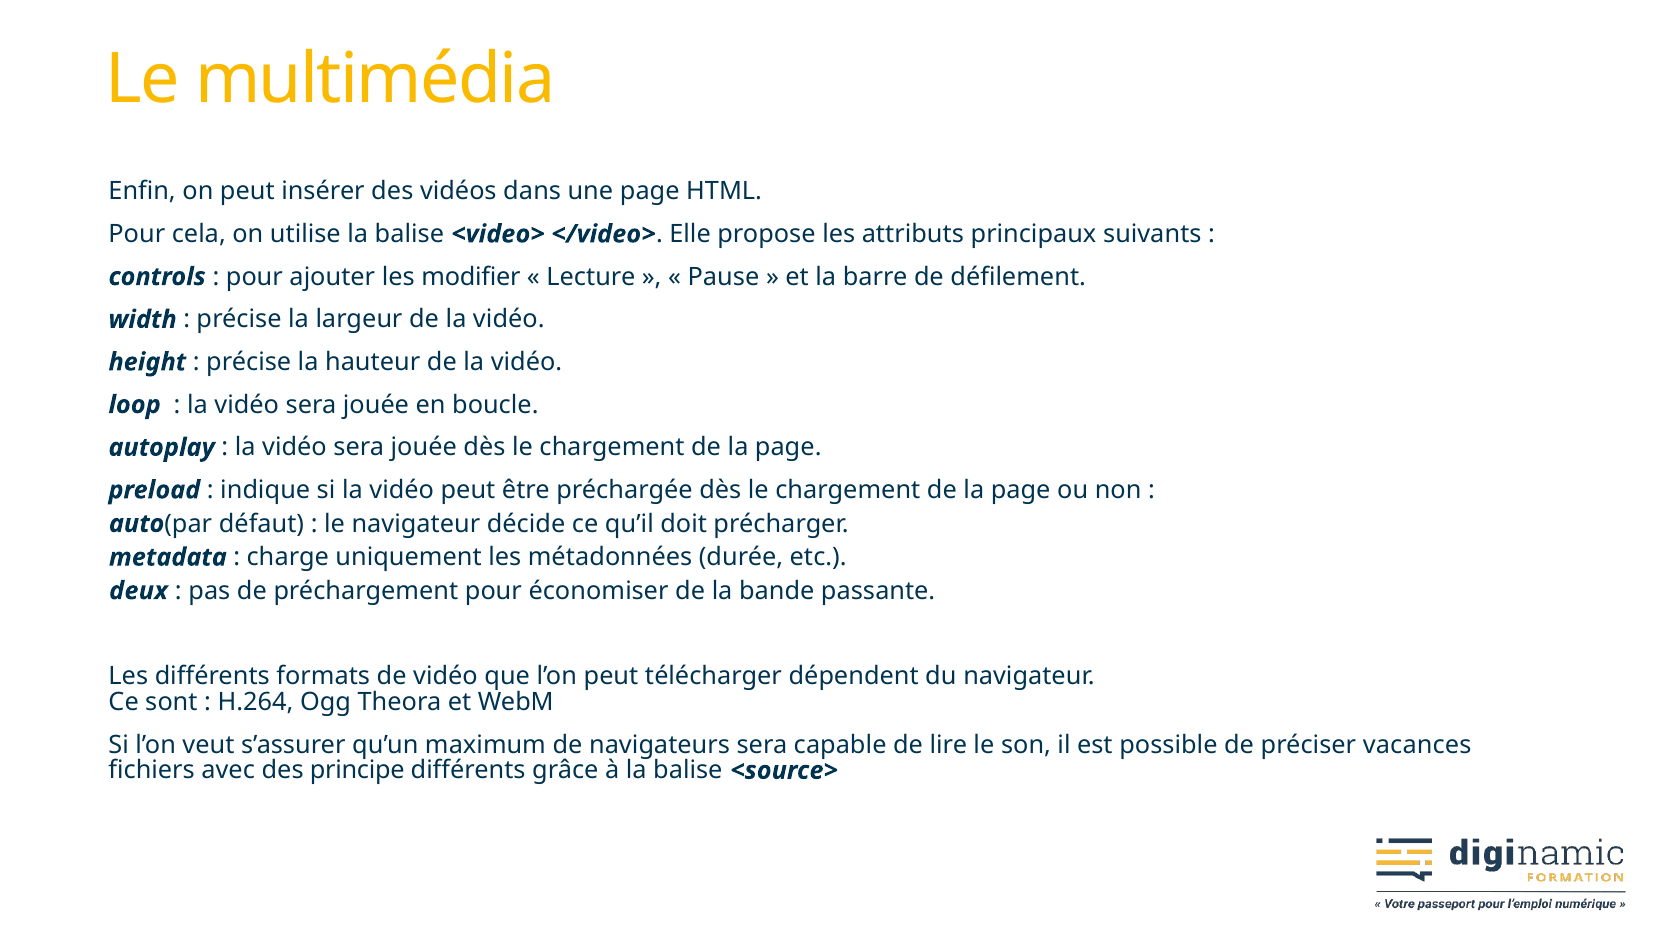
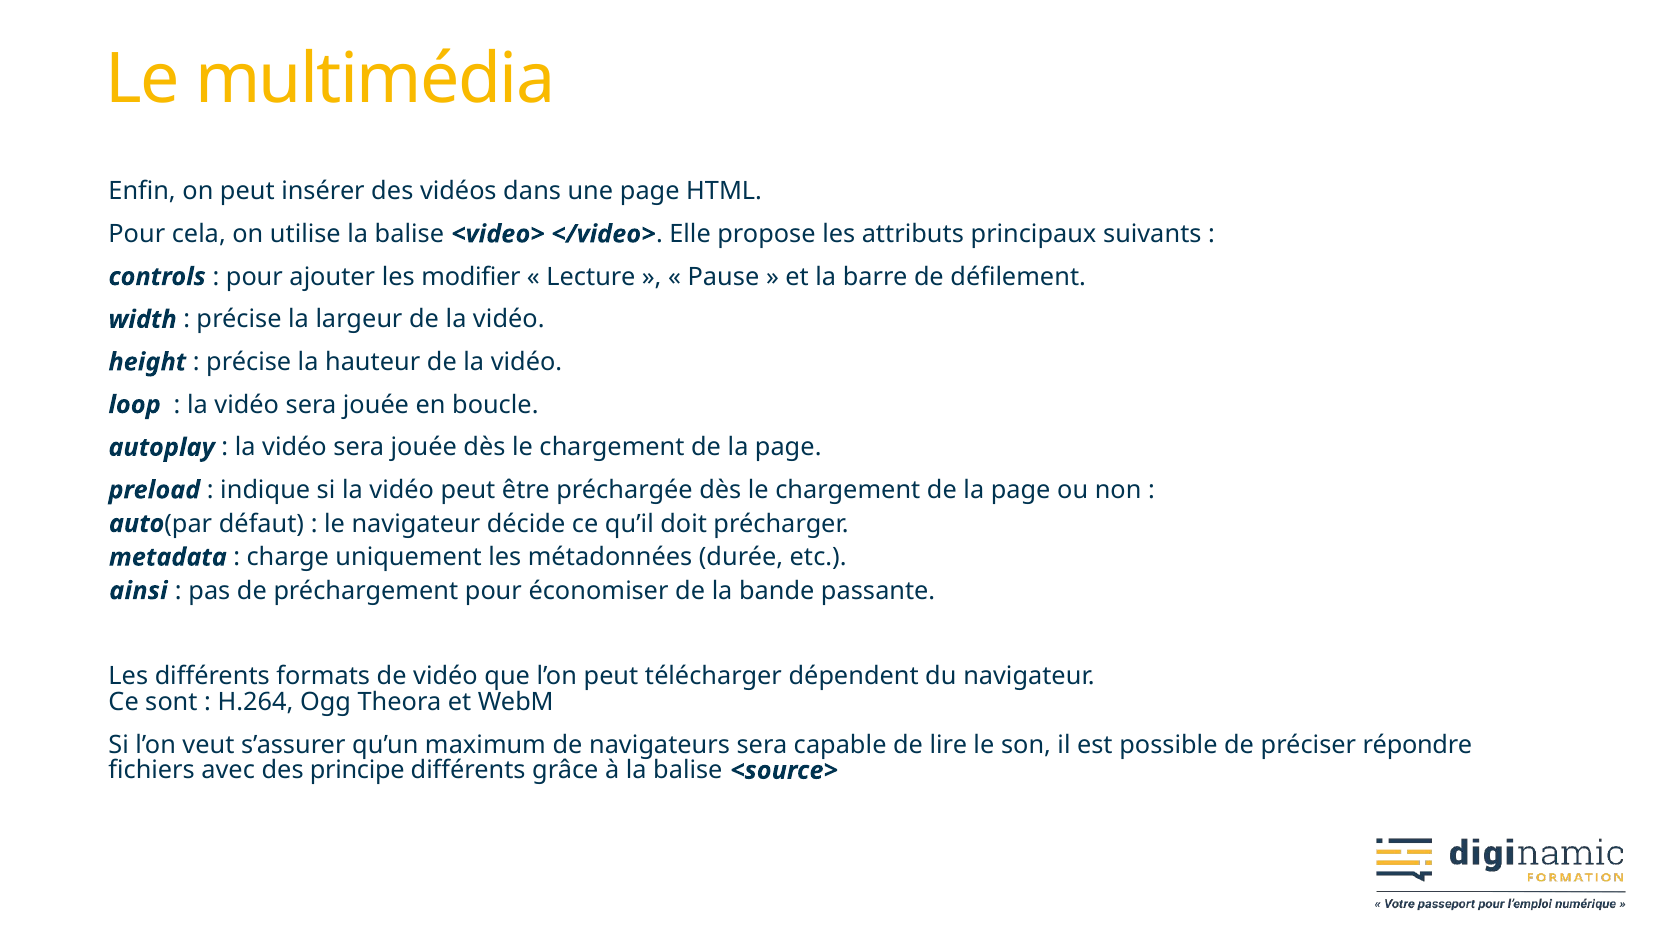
deux: deux -> ainsi (138, 591)
vacances: vacances -> répondre (1417, 744)
